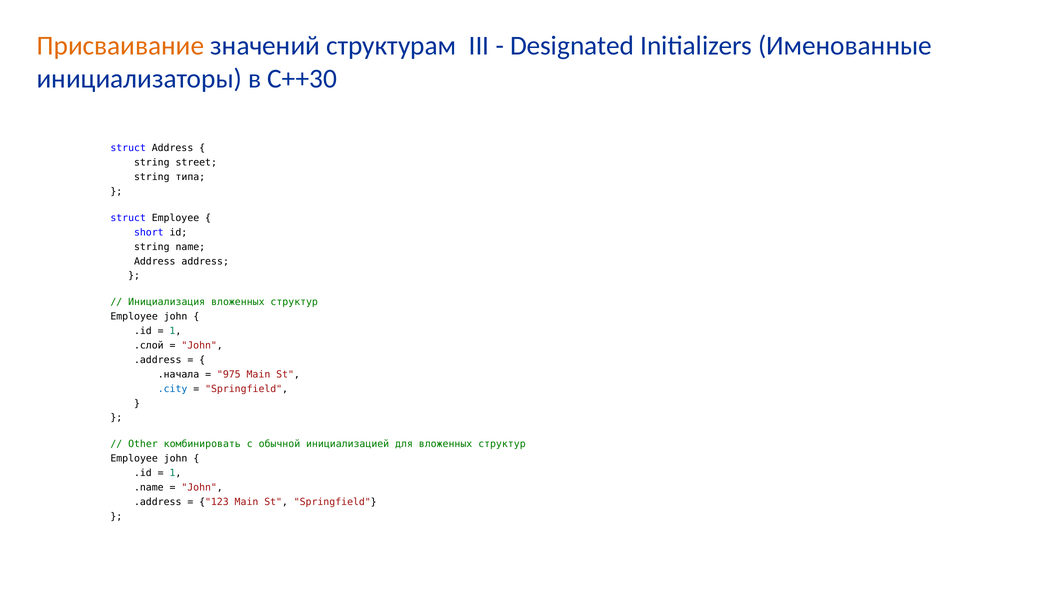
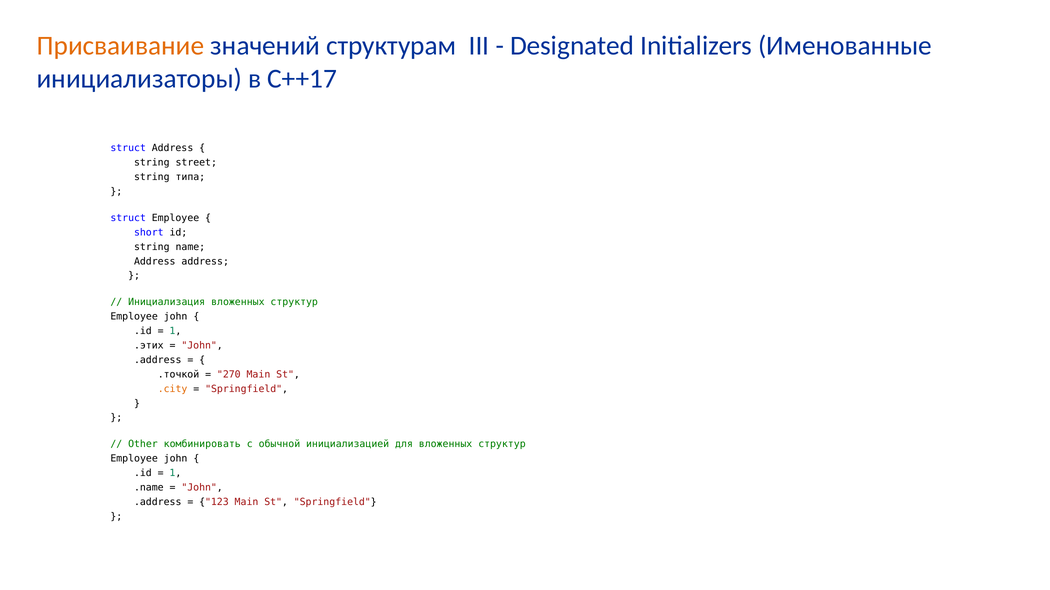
C++30: C++30 -> C++17 (302, 79)
.слой: .слой -> .этих (149, 346)
.начала: .начала -> .точкой (178, 375)
975: 975 -> 270 (229, 375)
.city colour: blue -> orange (173, 389)
